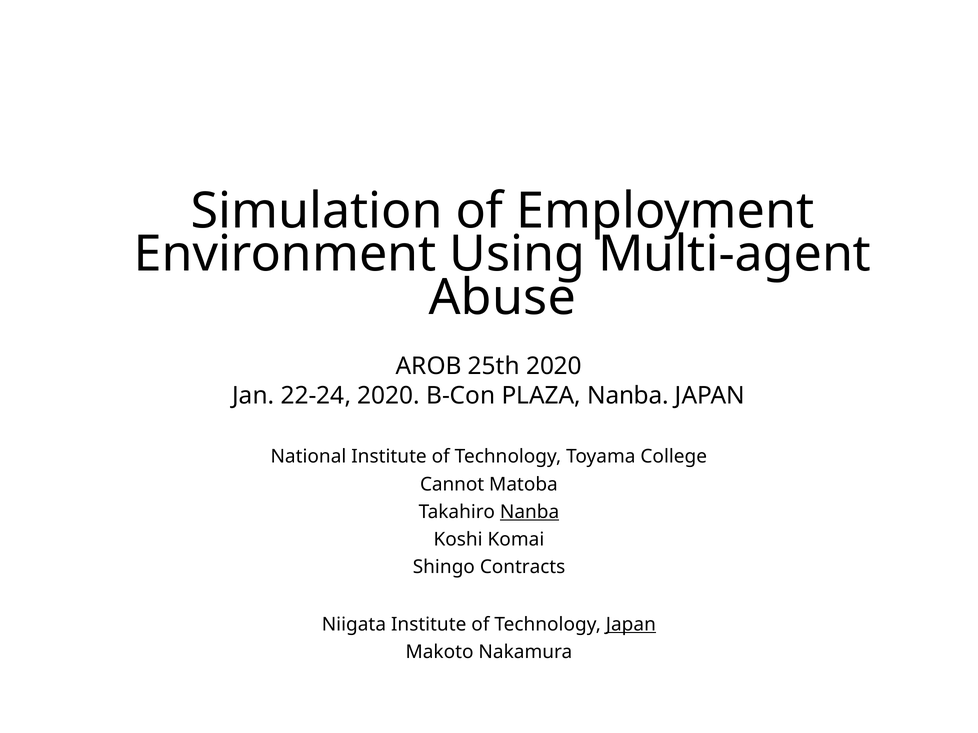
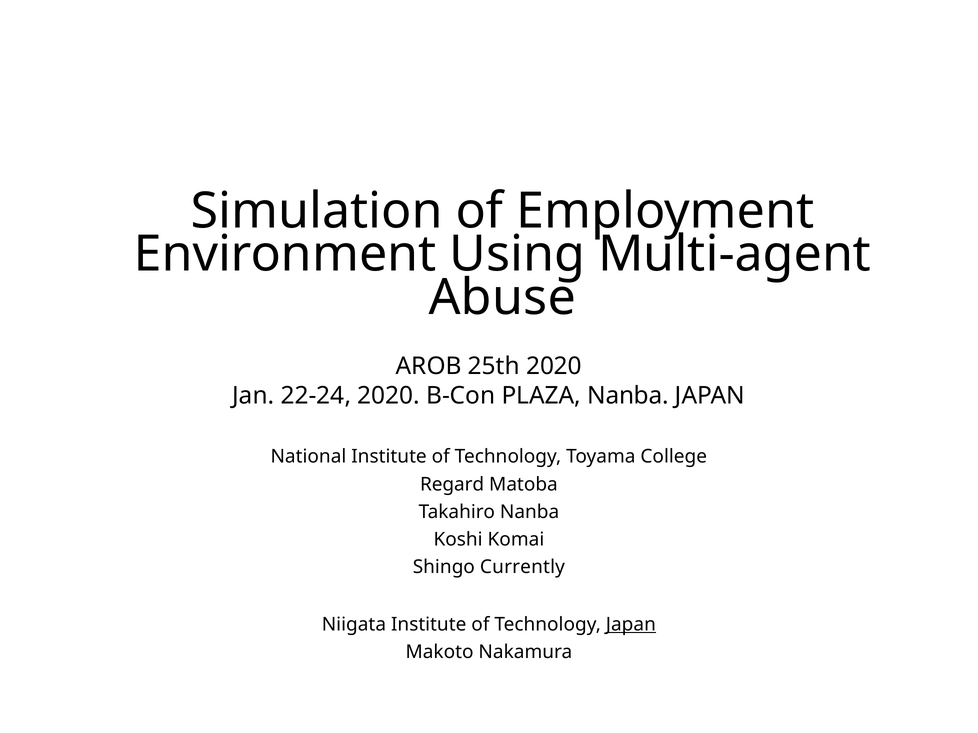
Cannot: Cannot -> Regard (452, 485)
Nanba underline: present -> none (530, 512)
Contracts: Contracts -> Currently (522, 568)
